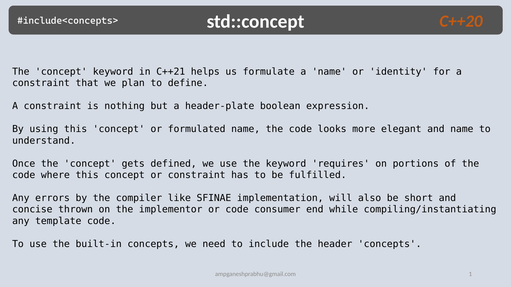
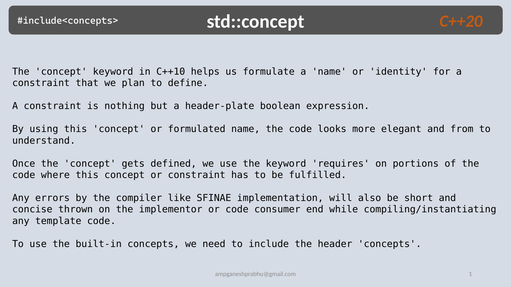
C++21: C++21 -> C++10 (171, 72)
and name: name -> from (462, 129)
